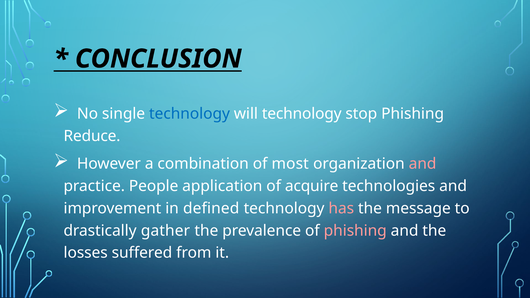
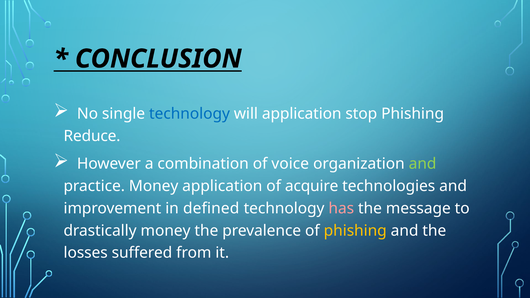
will technology: technology -> application (302, 114)
most: most -> voice (290, 164)
and colour: pink -> light green (423, 164)
practice People: People -> Money (154, 186)
drastically gather: gather -> money (166, 231)
phishing colour: pink -> yellow (355, 231)
